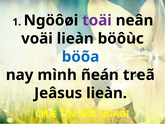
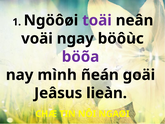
voäi lieàn: lieàn -> ngay (75, 38)
böõa colour: blue -> purple (81, 57)
treã: treã -> goäi (139, 75)
